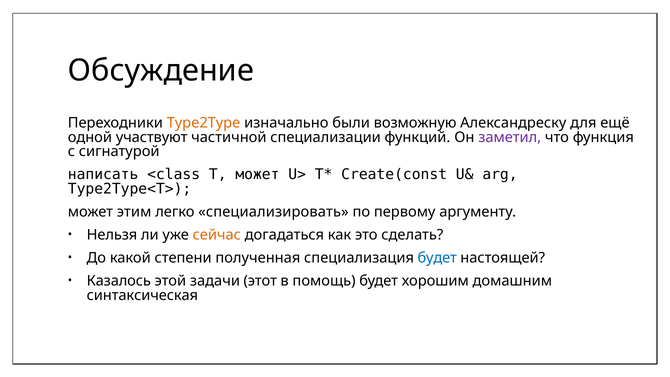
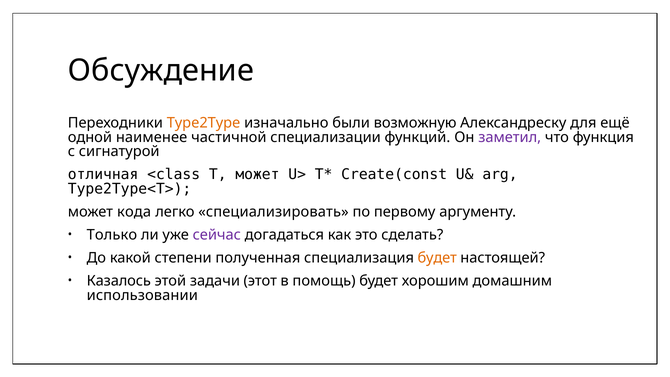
участвуют: участвуют -> наименее (152, 137)
написать: написать -> отличная (103, 174)
этим: этим -> кода (134, 212)
Нельзя: Нельзя -> Только (112, 235)
сейчас colour: orange -> purple (217, 235)
будет colour: blue -> orange (437, 258)
синтаксическая: синтаксическая -> использовании (142, 295)
